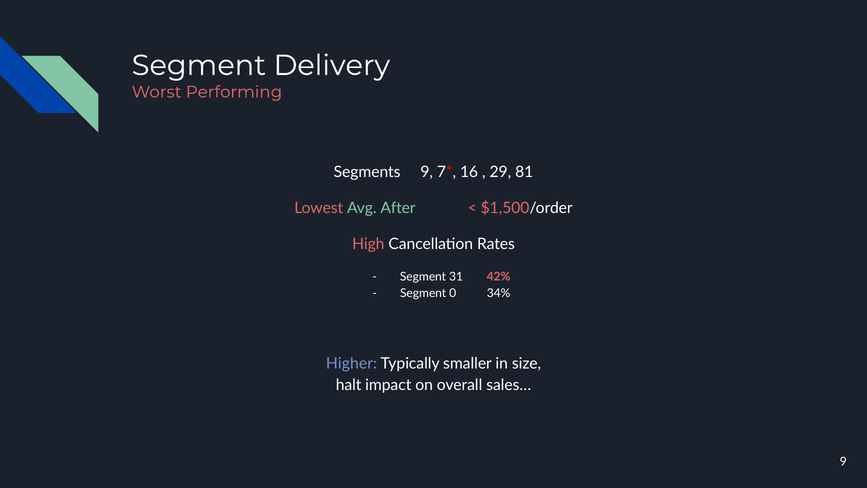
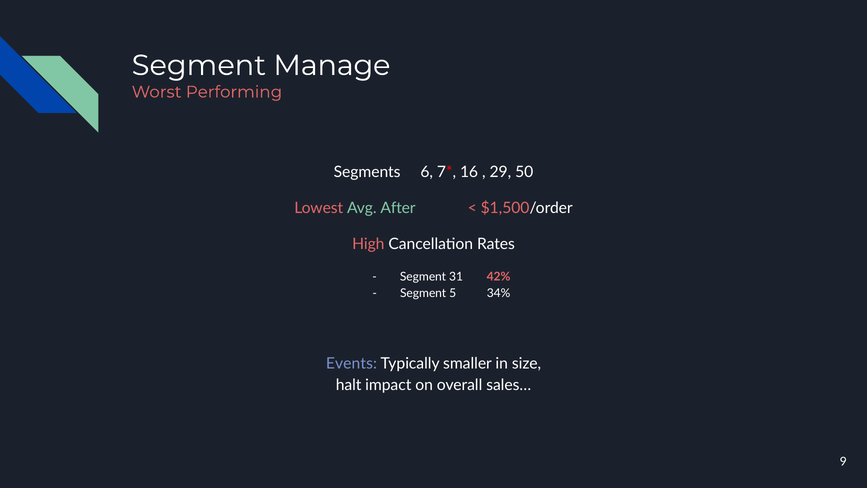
Delivery: Delivery -> Manage (332, 65)
Segments 9: 9 -> 6 (427, 172)
81: 81 -> 50 (524, 172)
0: 0 -> 5 (453, 293)
Higher: Higher -> Events (351, 363)
